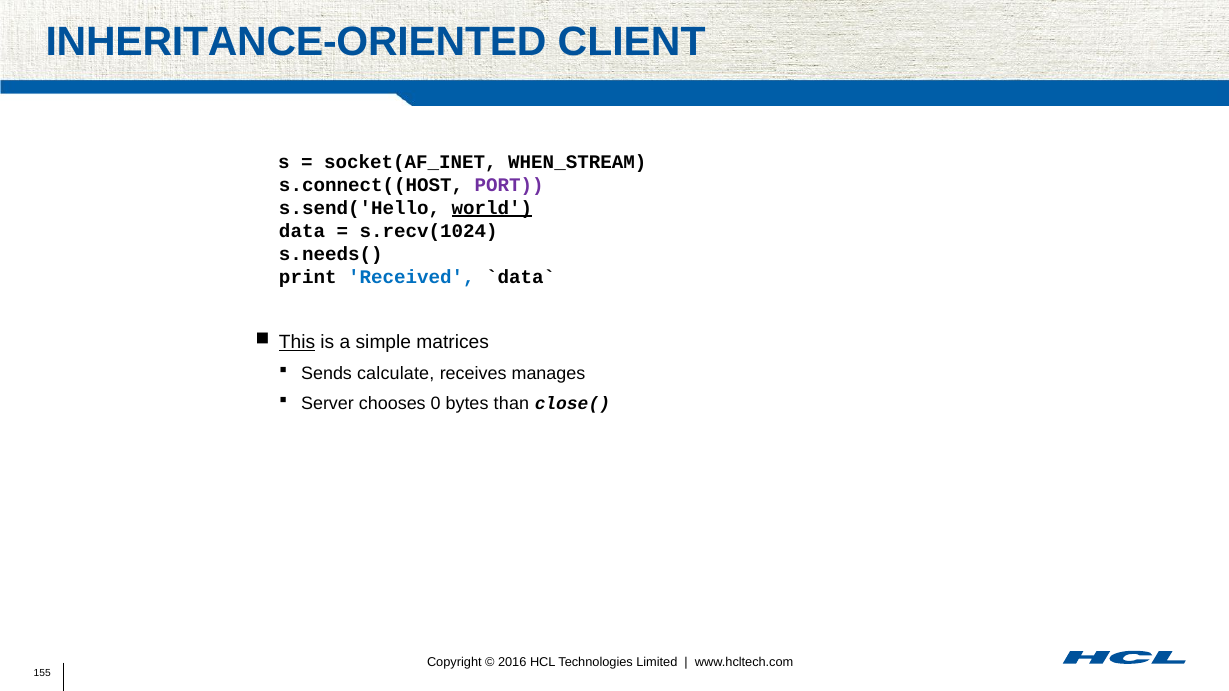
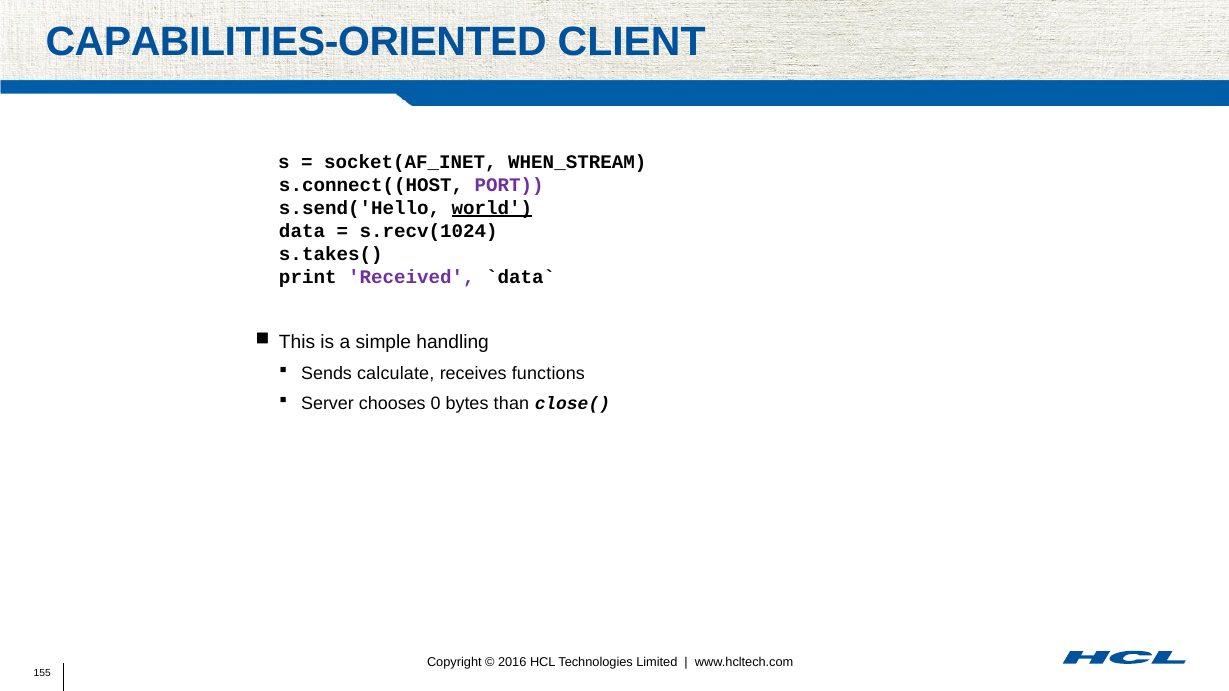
INHERITANCE-ORIENTED: INHERITANCE-ORIENTED -> CAPABILITIES-ORIENTED (296, 42)
s.needs(: s.needs( -> s.takes( (331, 254)
Received colour: blue -> purple (411, 277)
This underline: present -> none (297, 342)
matrices: matrices -> handling (453, 342)
manages: manages -> functions (548, 373)
